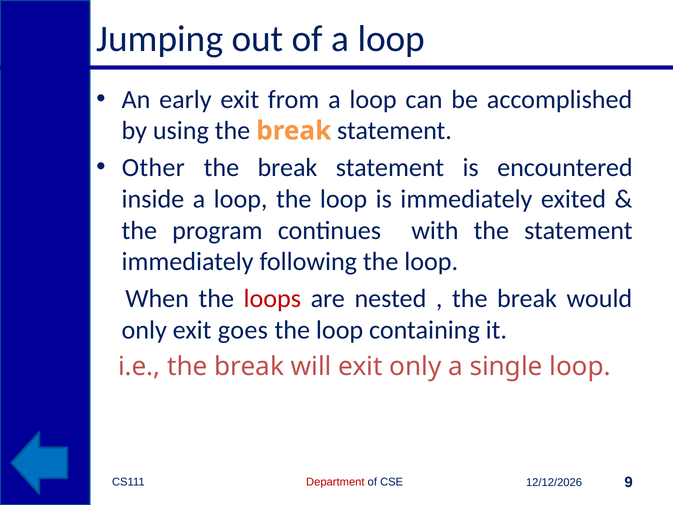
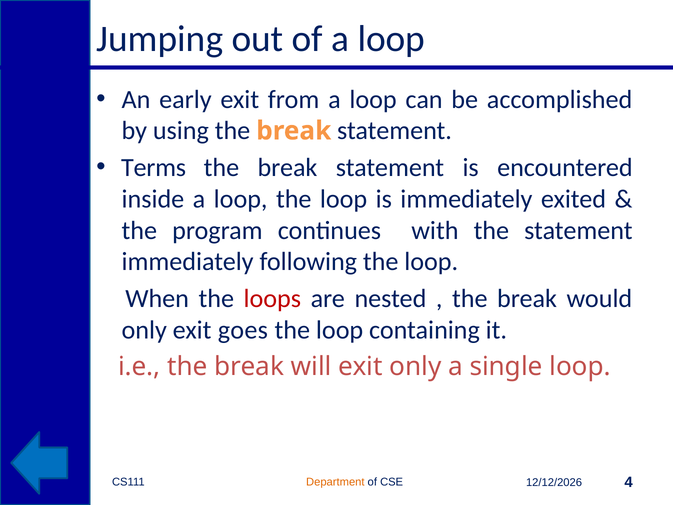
Other: Other -> Terms (154, 167)
Department colour: red -> orange (335, 482)
9: 9 -> 4 (629, 482)
